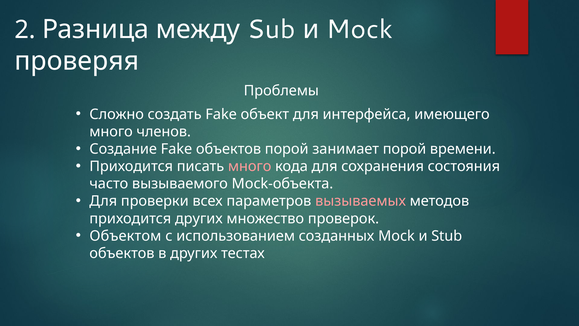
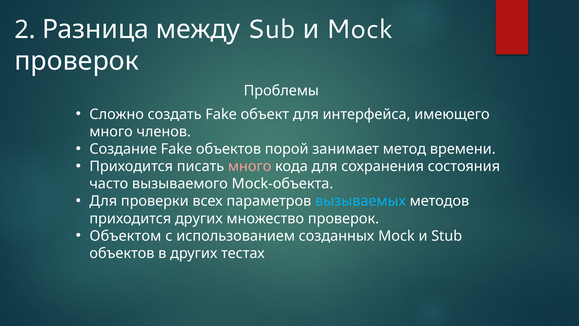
проверяя: проверяя -> проверок (77, 61)
занимает порой: порой -> метод (404, 149)
вызываемых colour: pink -> light blue (361, 201)
